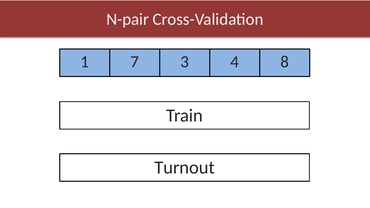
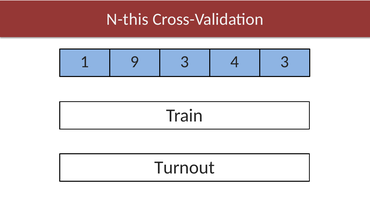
N-pair: N-pair -> N-this (128, 19)
7: 7 -> 9 (135, 62)
4 8: 8 -> 3 (285, 62)
